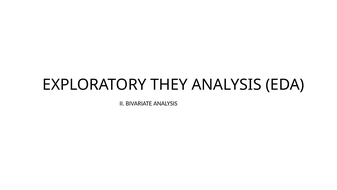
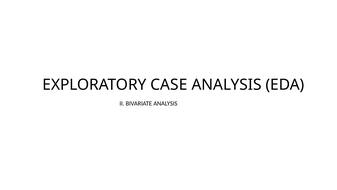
THEY: THEY -> CASE (169, 85)
